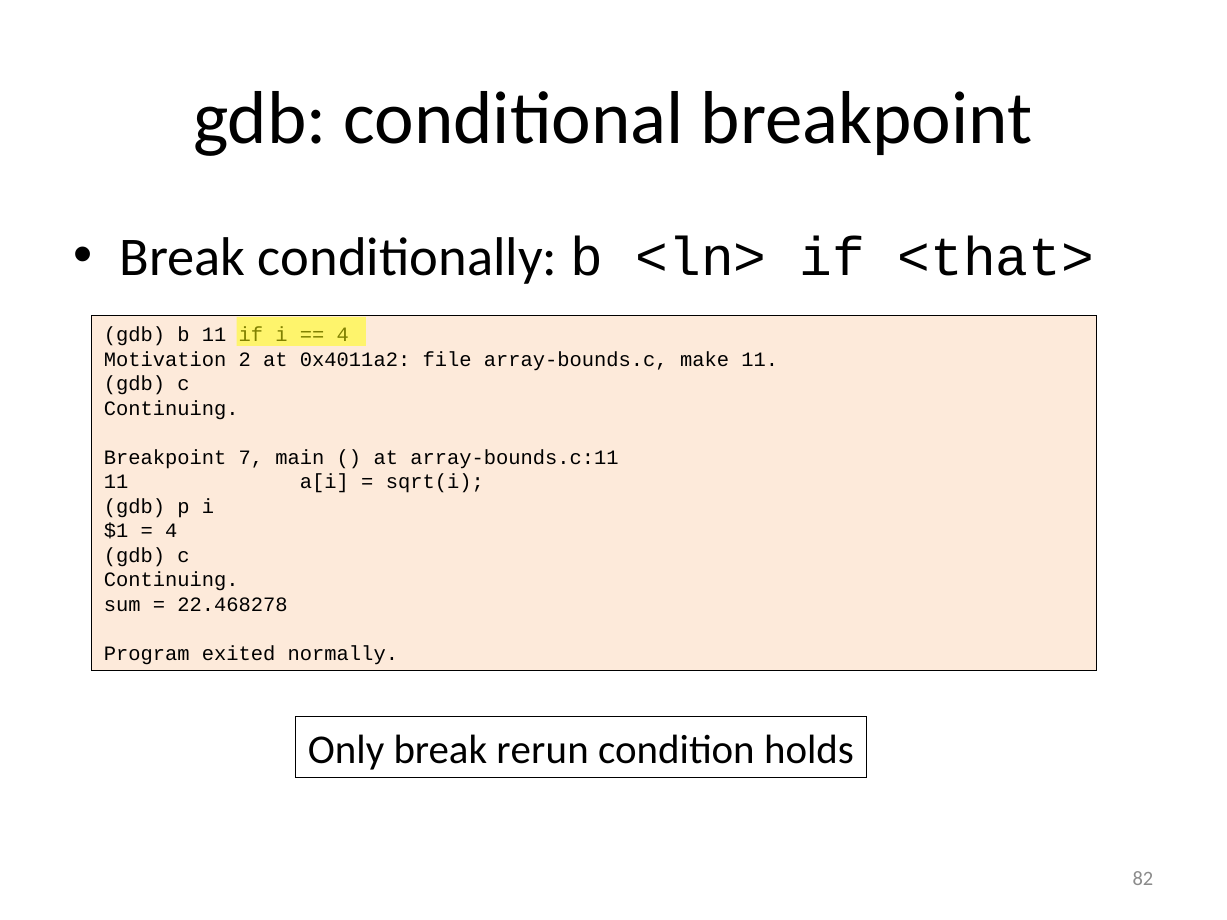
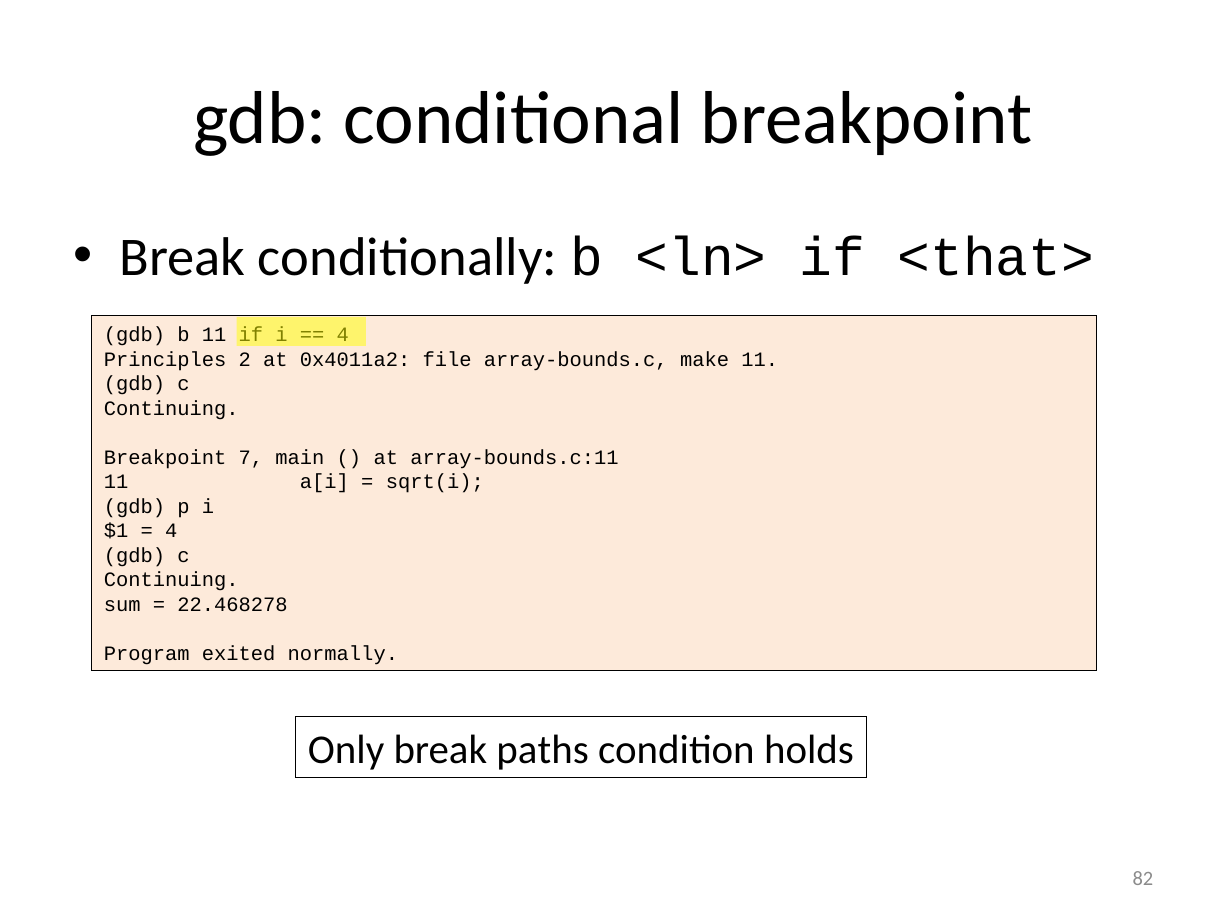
Motivation: Motivation -> Principles (165, 359)
rerun: rerun -> paths (543, 750)
